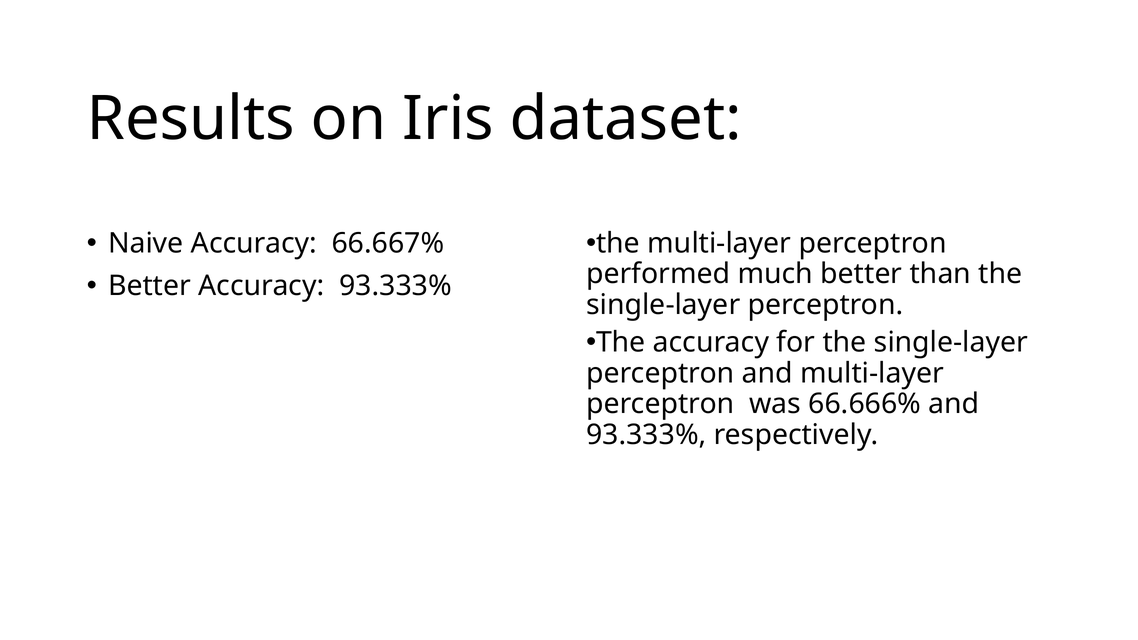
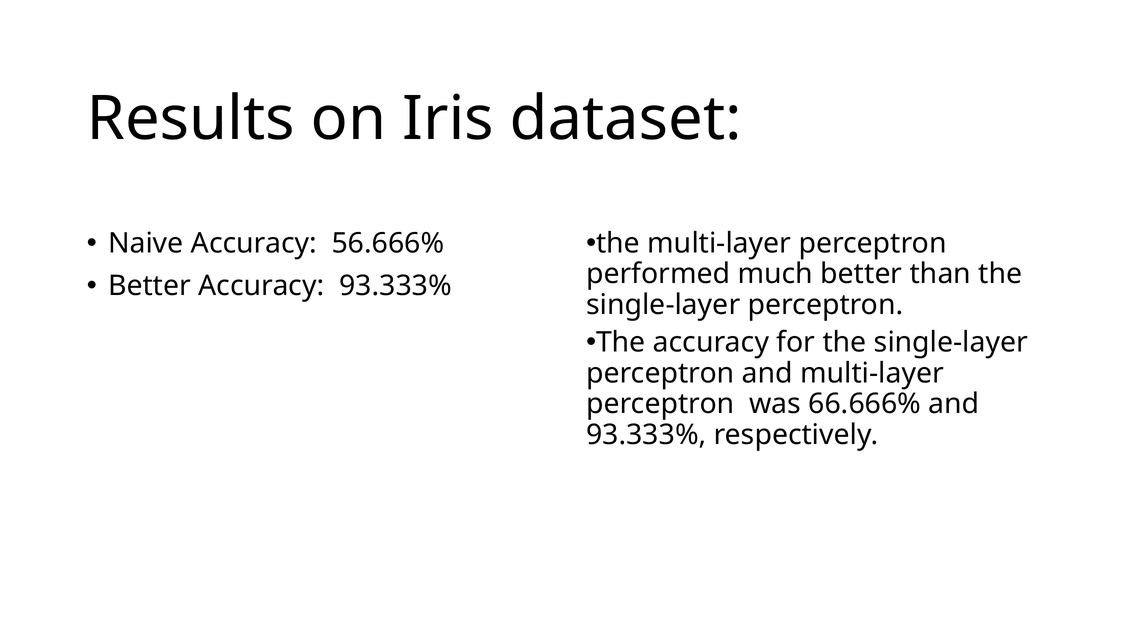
66.667%: 66.667% -> 56.666% (388, 243)
